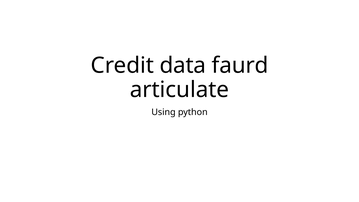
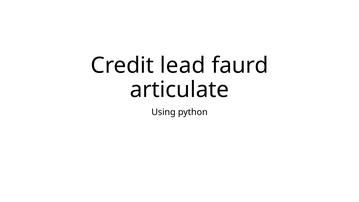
data: data -> lead (183, 66)
